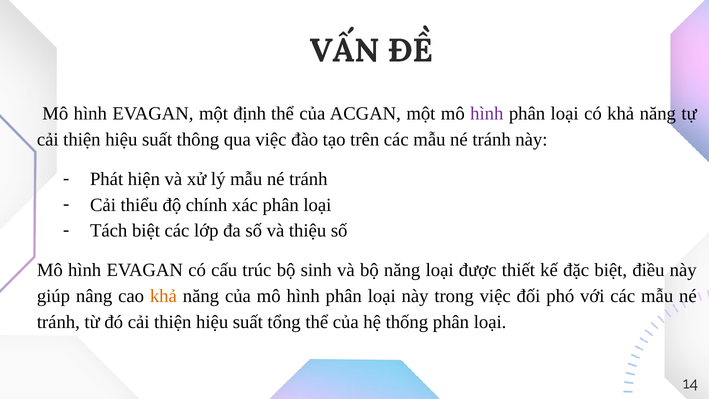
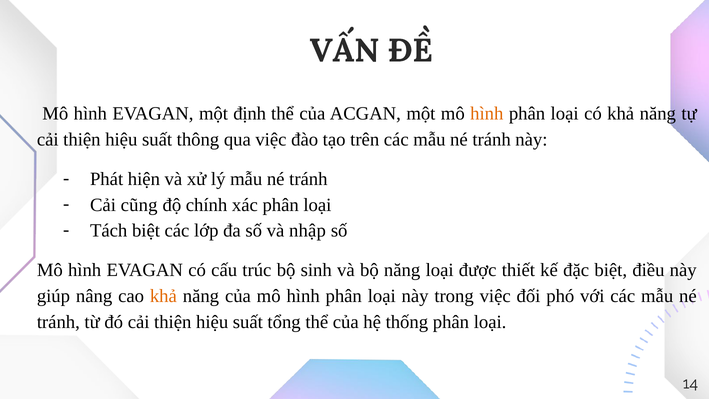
hình colour: purple -> orange (487, 114)
thiểu: thiểu -> cũng (139, 205)
thiệu: thiệu -> nhập (307, 231)
